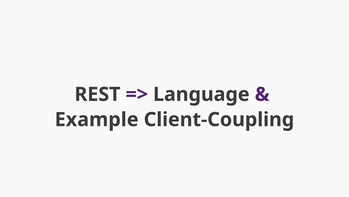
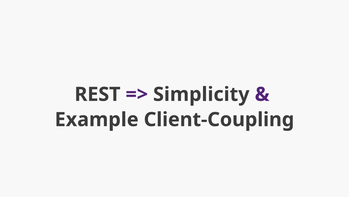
Language: Language -> Simplicity (201, 94)
